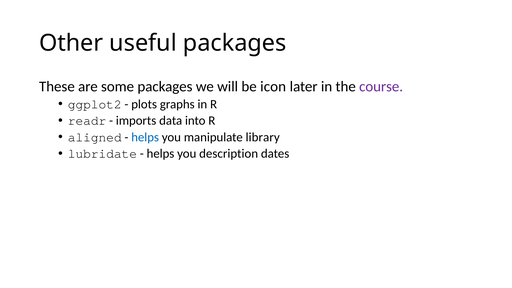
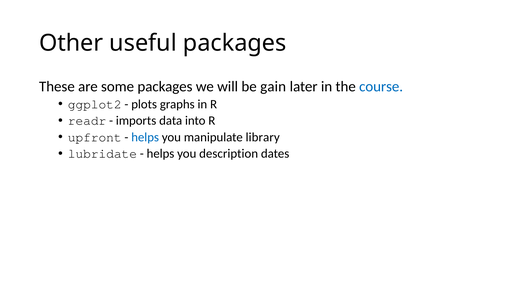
icon: icon -> gain (273, 87)
course colour: purple -> blue (381, 87)
aligned: aligned -> upfront (95, 137)
